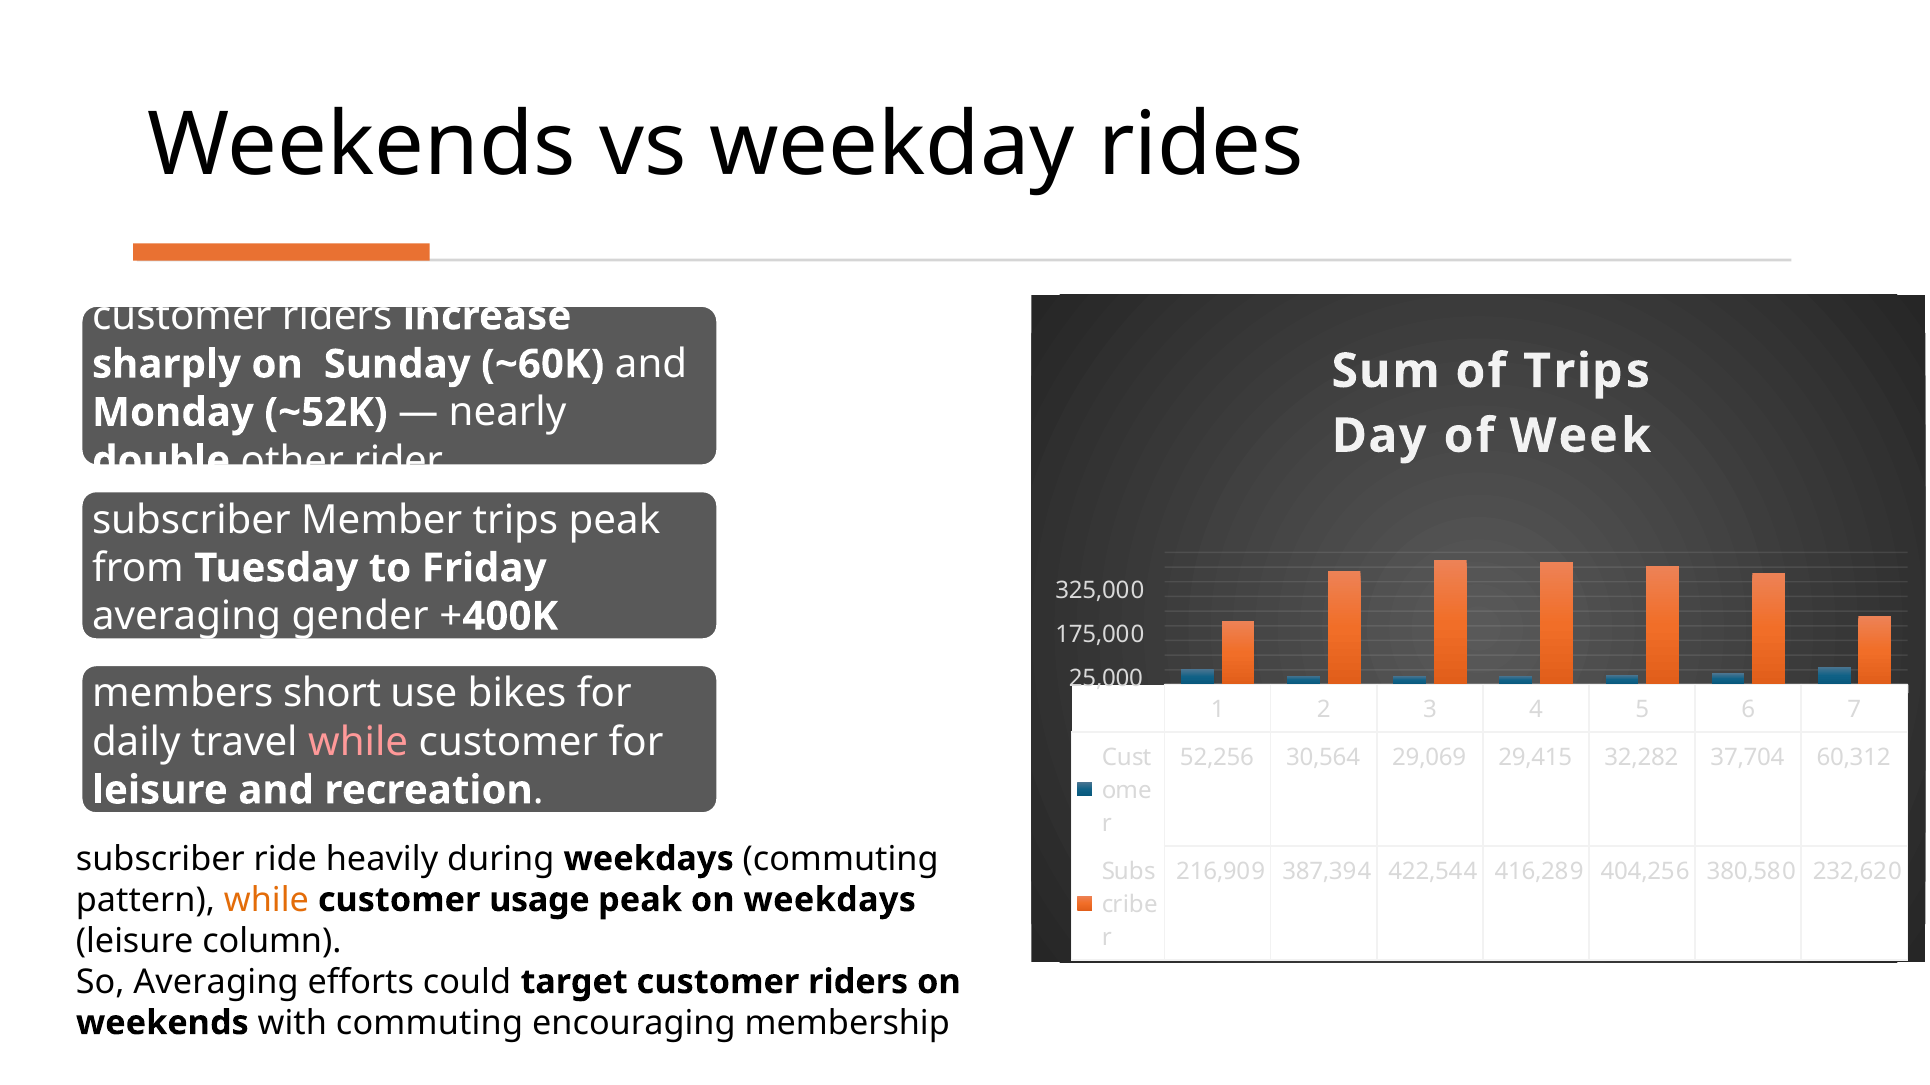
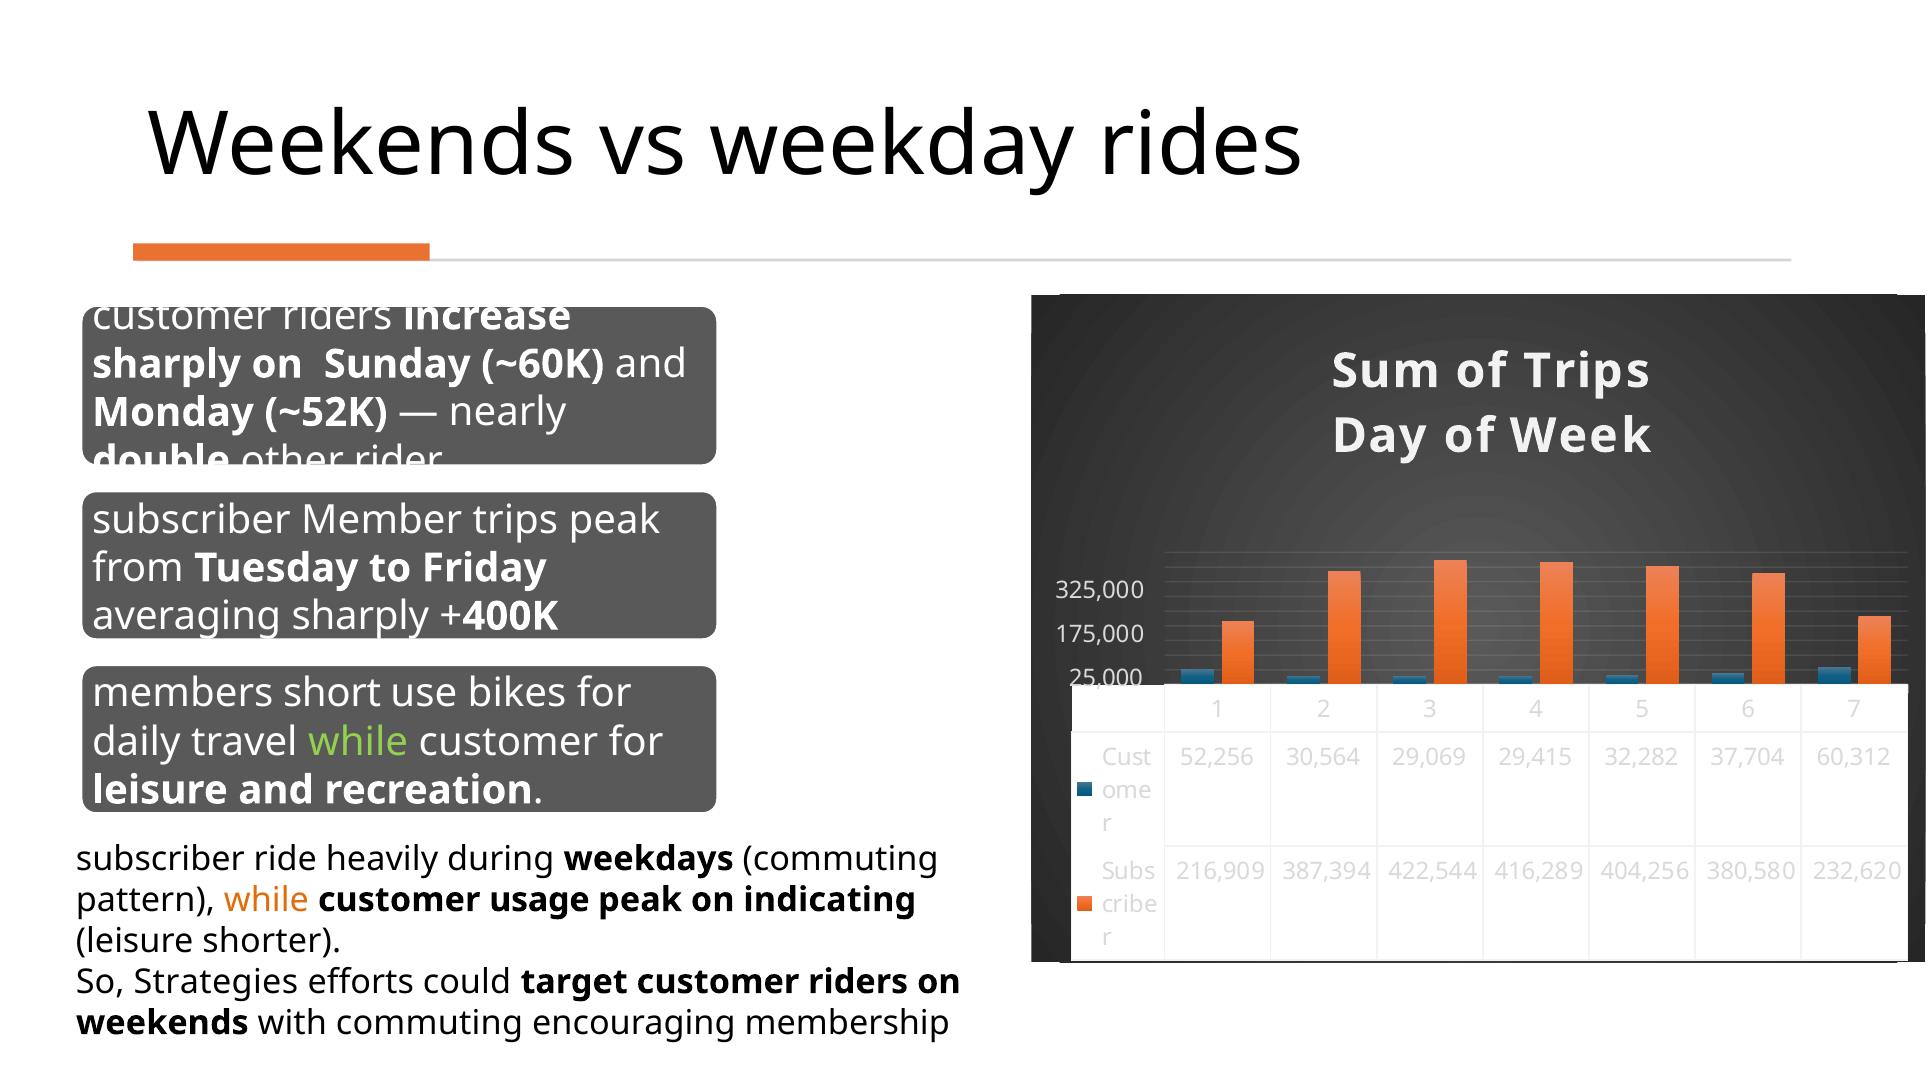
averaging gender: gender -> sharply (360, 617)
while colour: pink -> light green (358, 742)
on weekdays: weekdays -> indicating (830, 900)
column: column -> shorter (272, 941)
So Averaging: Averaging -> Strategies (216, 982)
